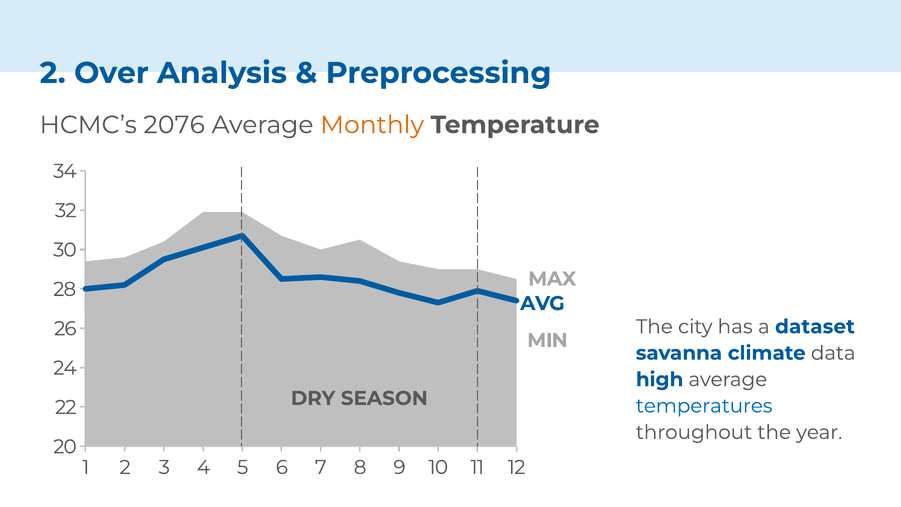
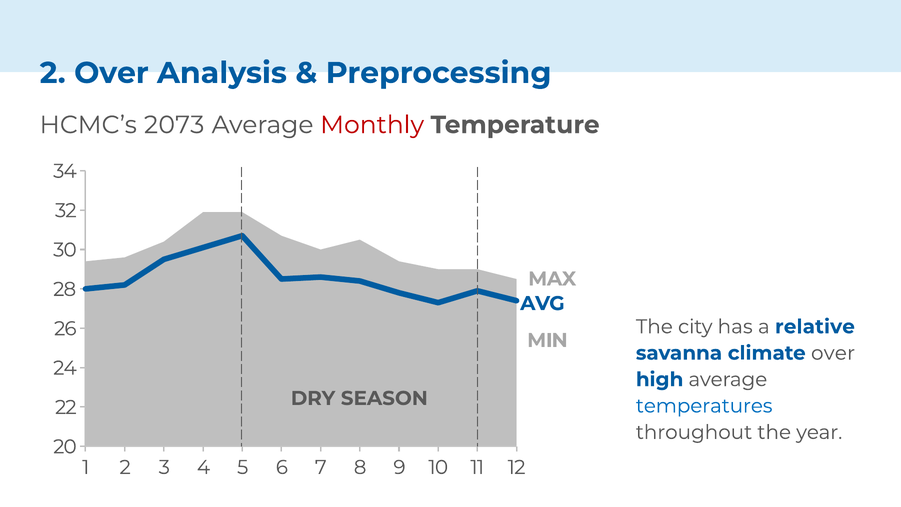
2076: 2076 -> 2073 (174, 125)
Monthly colour: orange -> red (372, 125)
dataset: dataset -> relative (815, 327)
climate data: data -> over (833, 353)
